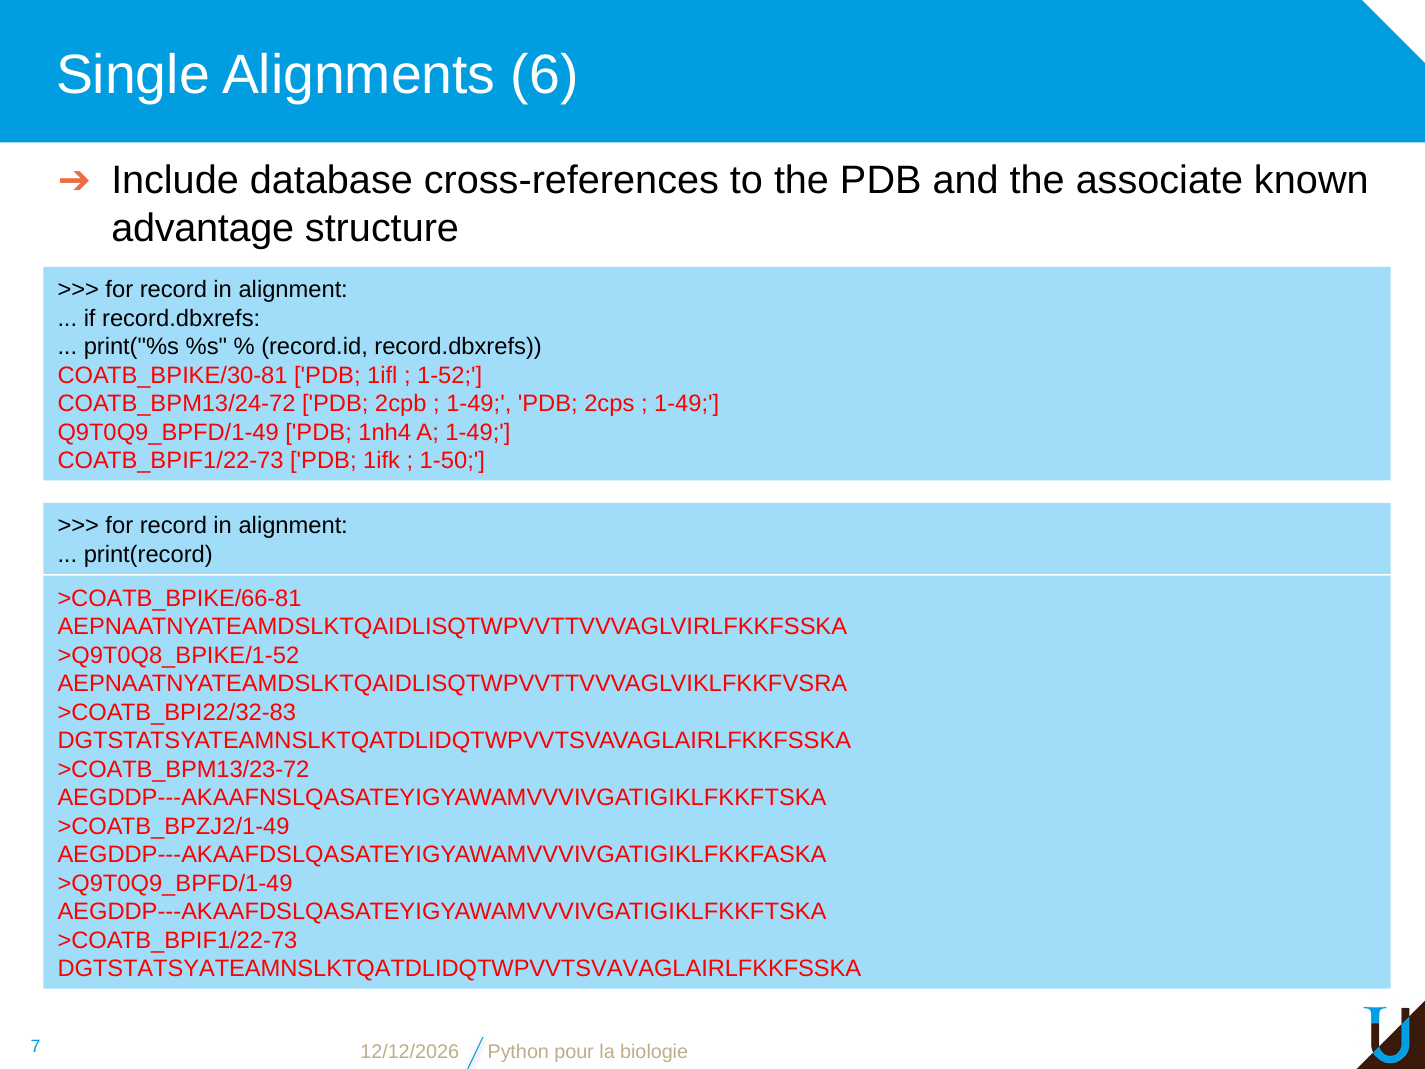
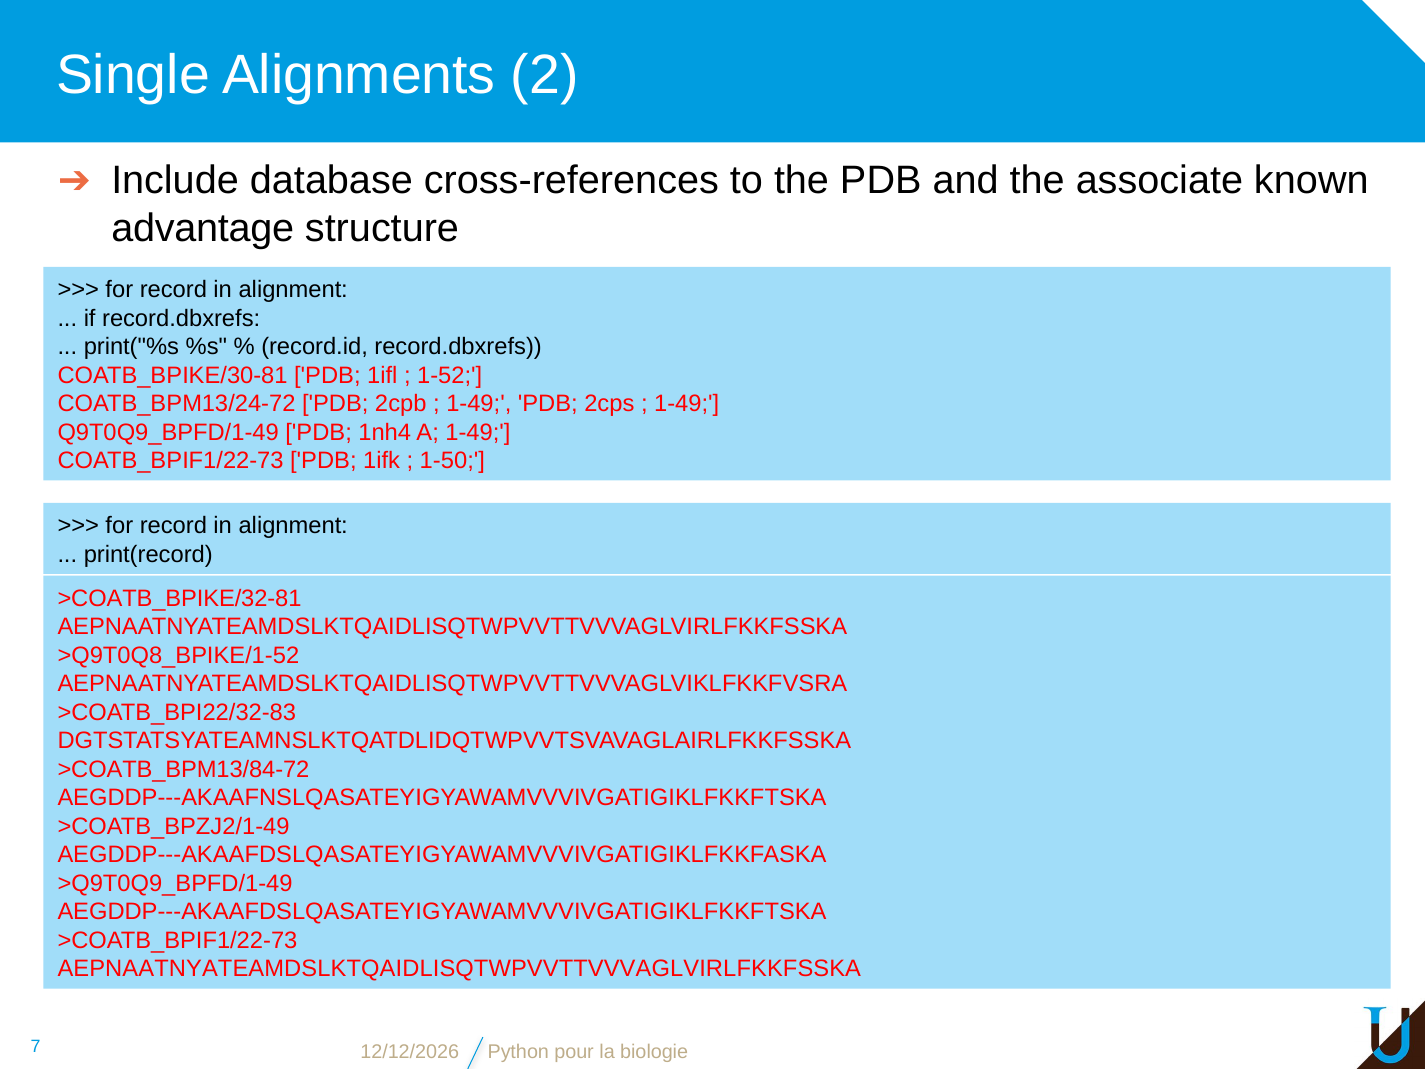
6: 6 -> 2 (545, 75)
>COATB_BPIKE/66-81: >COATB_BPIKE/66-81 -> >COATB_BPIKE/32-81 (180, 598)
>COATB_BPM13/23-72: >COATB_BPM13/23-72 -> >COATB_BPM13/84-72 (183, 769)
DGTSTATSYATEAMNSLKTQATDLIDQTWPVVTSVAVAGLAIRLFKKFSSKA: DGTSTATSYATEAMNSLKTQATDLIDQTWPVVTSVAVAGLAIRLFKKFSSKA -> AEPNAATNYATEAMDSLKTQAIDLISQTWPVVTTVVVAGLVIRLFKKFSSKA (459, 969)
